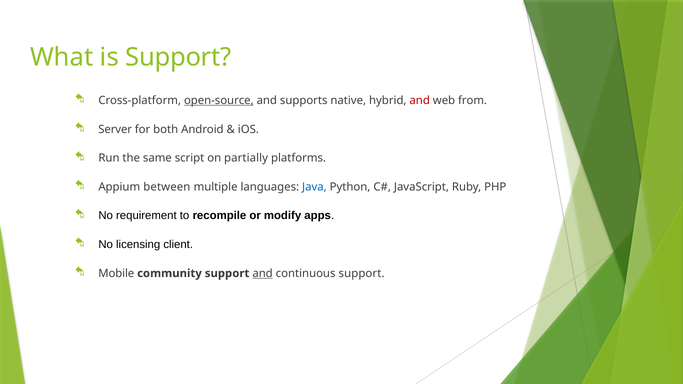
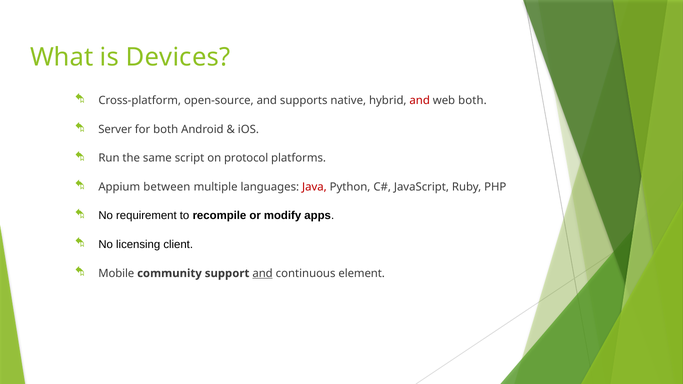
is Support: Support -> Devices (178, 57)
open-source underline: present -> none (219, 101)
web from: from -> both (472, 101)
partially: partially -> protocol (246, 158)
Java colour: blue -> red (314, 187)
continuous support: support -> element (362, 273)
